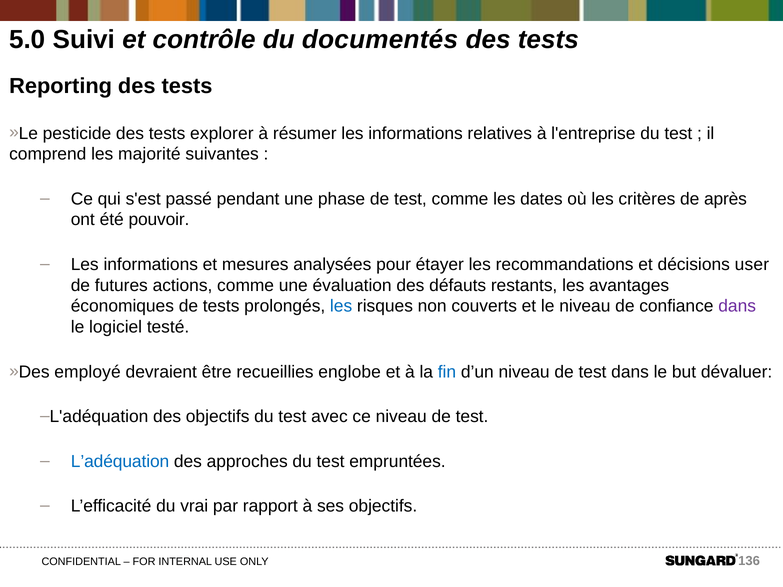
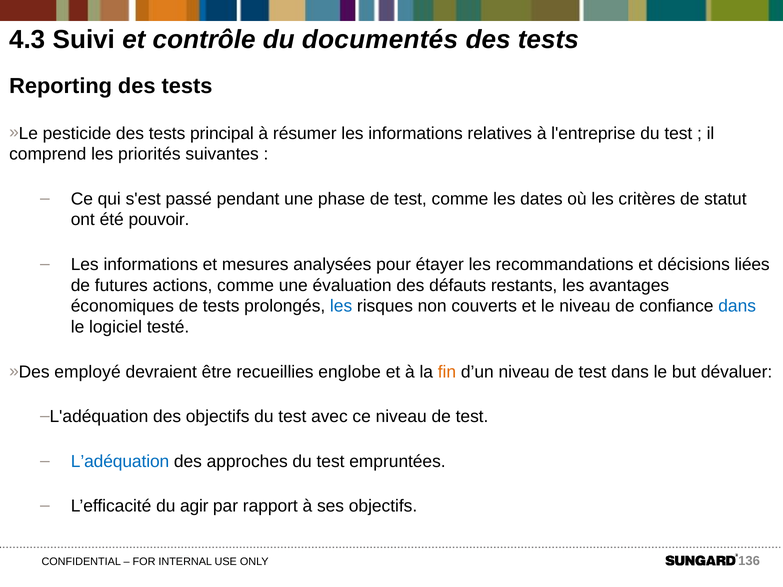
5.0: 5.0 -> 4.3 (27, 40)
explorer: explorer -> principal (222, 133)
majorité: majorité -> priorités (149, 154)
après: après -> statut (725, 199)
user: user -> liées (752, 265)
dans colour: purple -> blue (737, 306)
fin colour: blue -> orange (447, 372)
vrai: vrai -> agir (194, 506)
